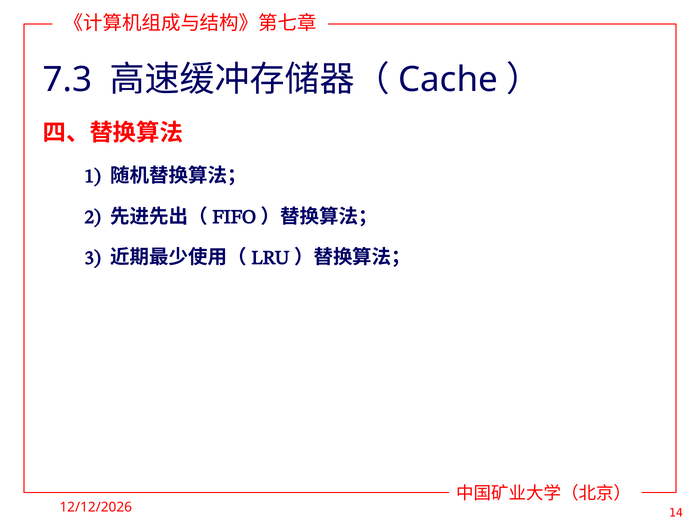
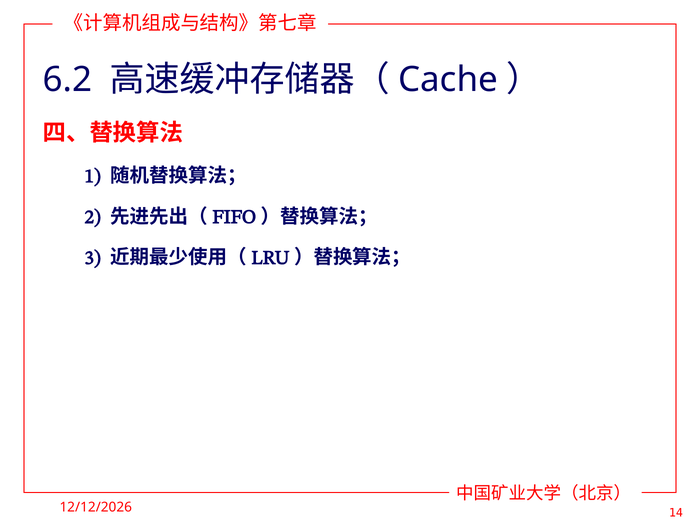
7.3: 7.3 -> 6.2 (68, 80)
